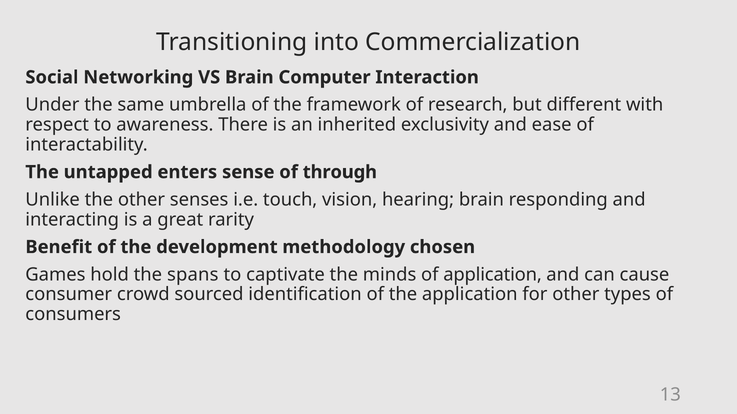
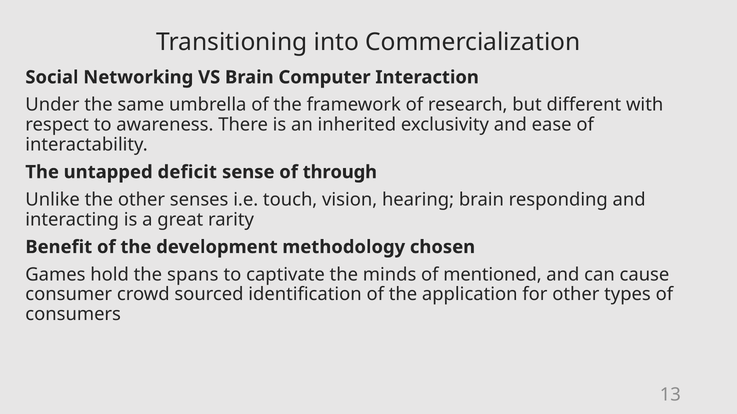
enters: enters -> deficit (187, 172)
of application: application -> mentioned (493, 275)
